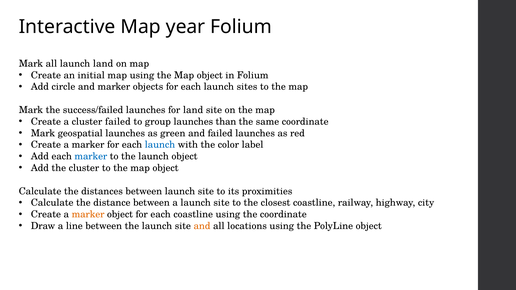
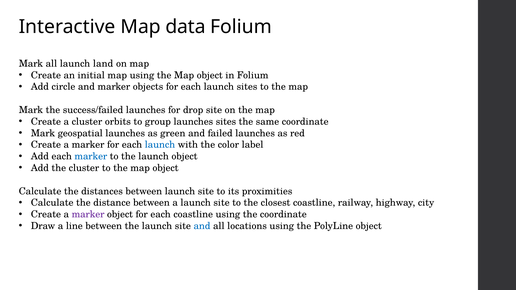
year: year -> data (186, 27)
for land: land -> drop (193, 110)
cluster failed: failed -> orbits (118, 122)
launches than: than -> sites (226, 122)
marker colour: orange -> purple (88, 215)
and colour: orange -> blue (202, 226)
